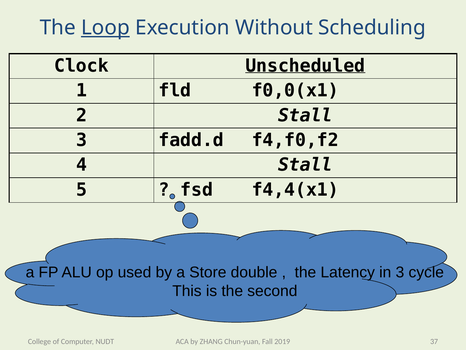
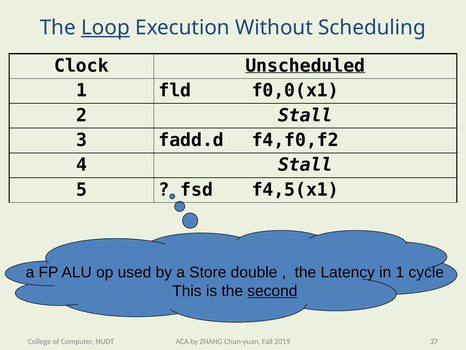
f4,4(x1: f4,4(x1 -> f4,5(x1 (295, 189)
in 3: 3 -> 1 (400, 272)
second underline: none -> present (272, 291)
